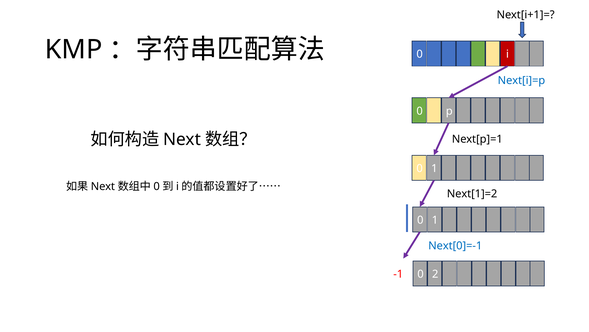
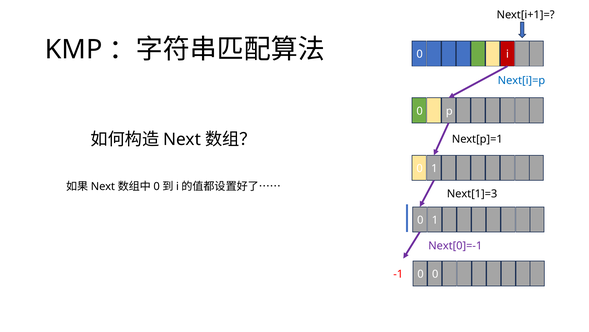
Next[1]=2: Next[1]=2 -> Next[1]=3 (472, 193)
Next[0]=-1 colour: blue -> purple (455, 245)
0 2: 2 -> 0 (435, 274)
